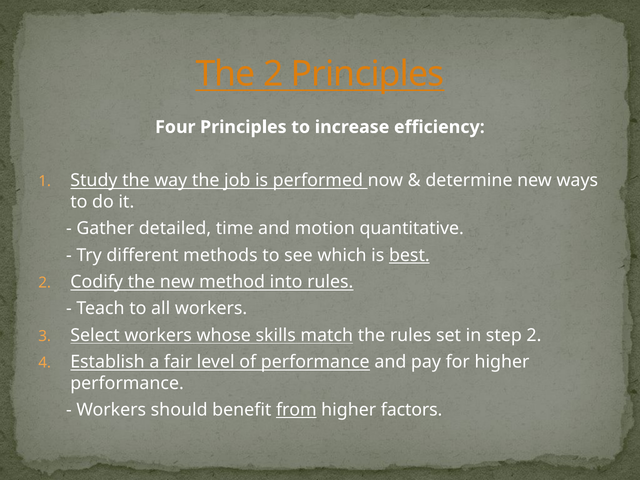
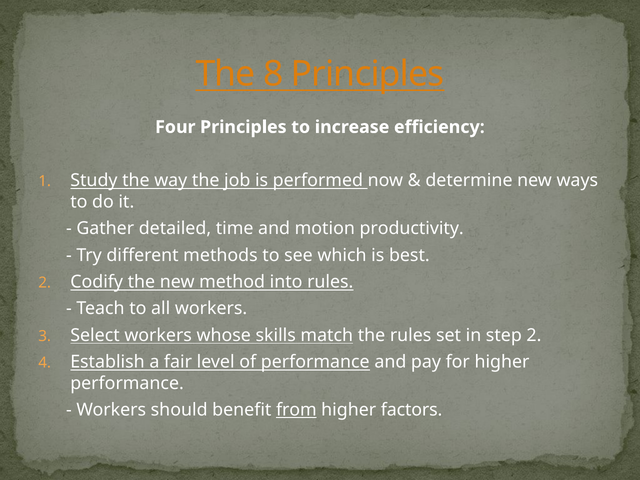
The 2: 2 -> 8 (273, 74)
quantitative: quantitative -> productivity (412, 228)
best underline: present -> none (409, 255)
